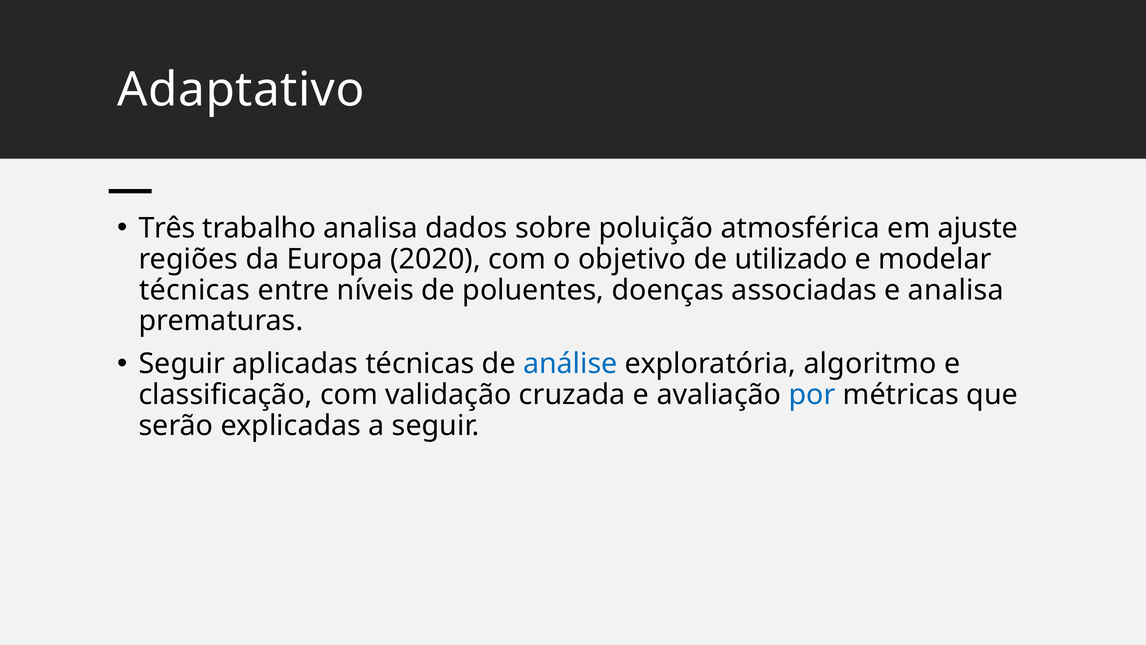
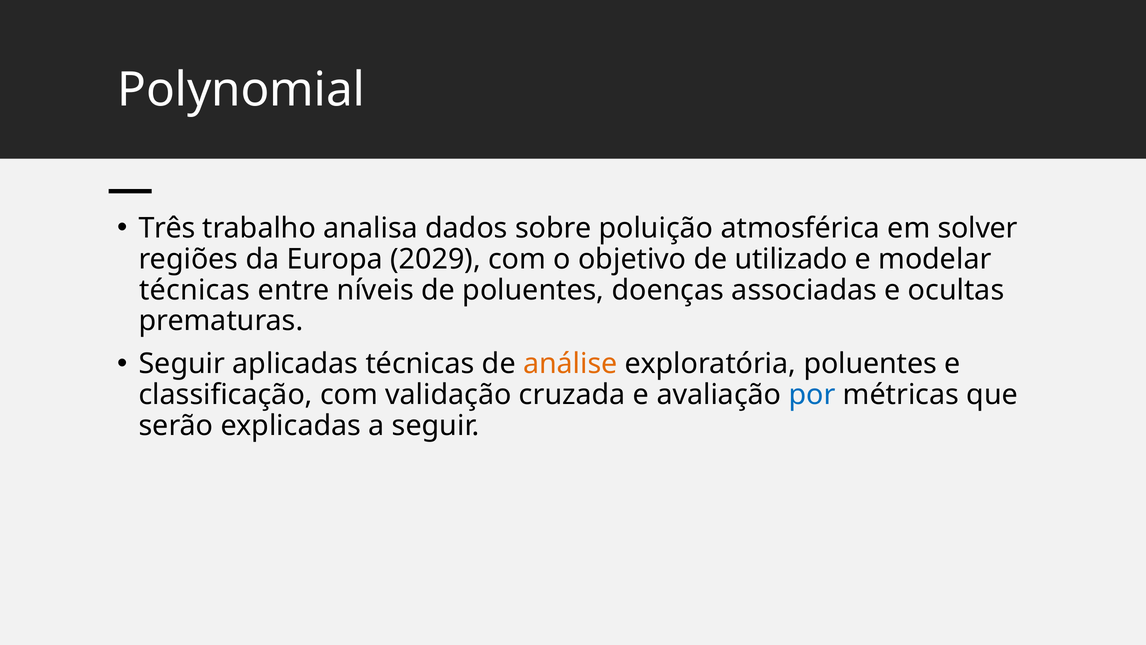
Adaptativo: Adaptativo -> Polynomial (241, 90)
ajuste: ajuste -> solver (978, 228)
2020: 2020 -> 2029 (435, 259)
e analisa: analisa -> ocultas (956, 290)
análise colour: blue -> orange (570, 364)
exploratória algoritmo: algoritmo -> poluentes (870, 364)
